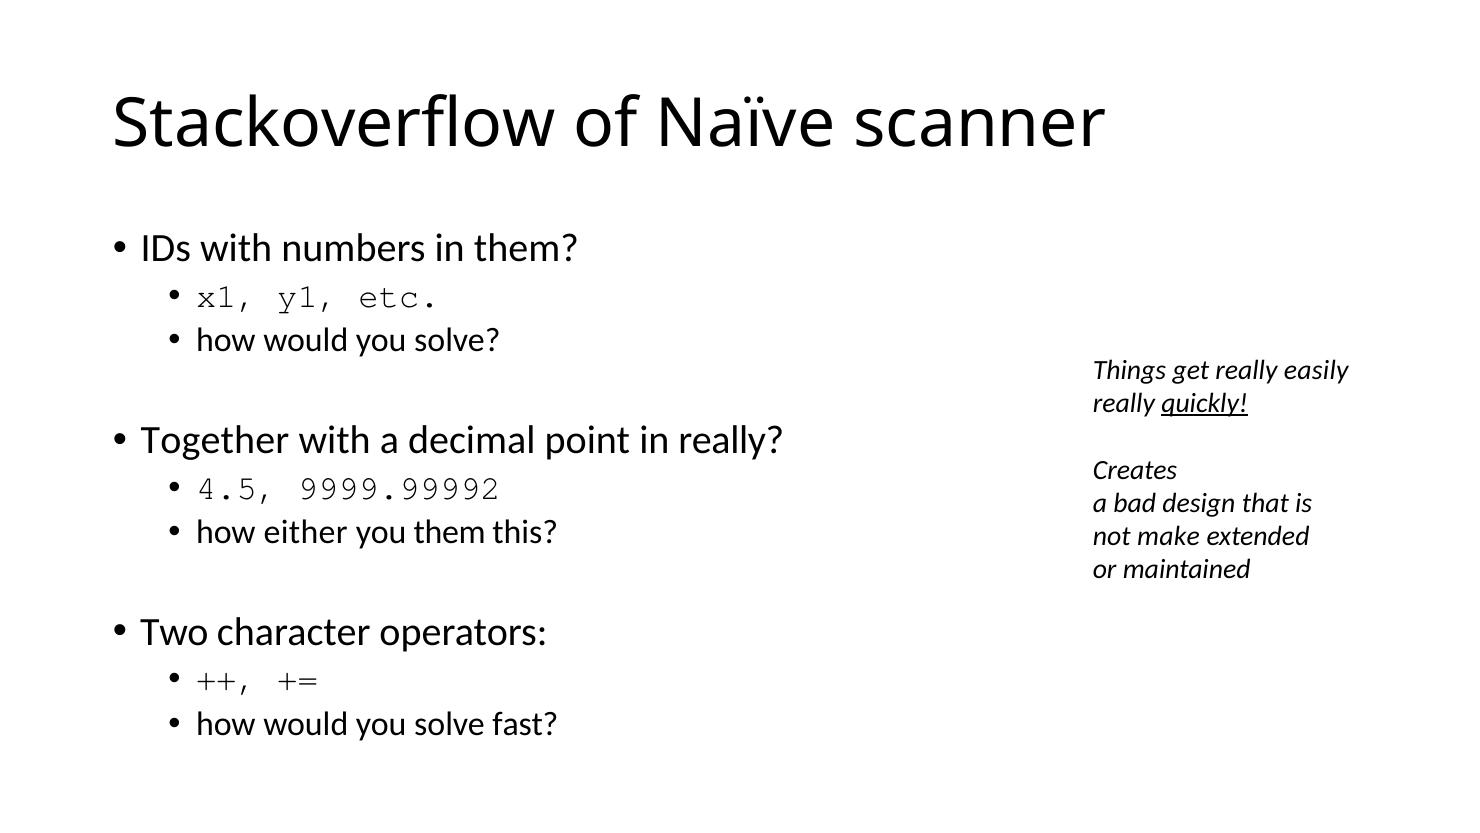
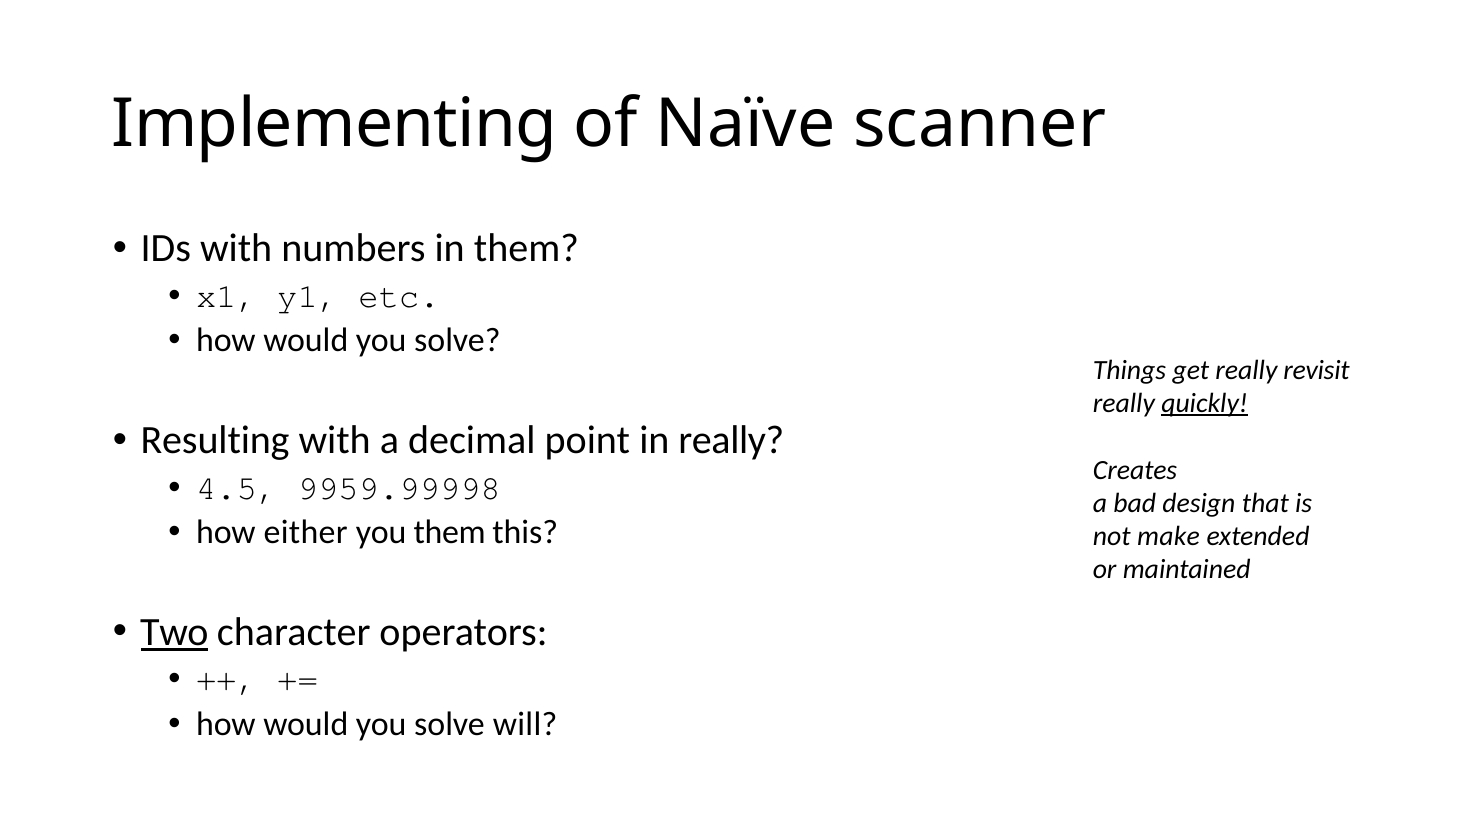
Stackoverflow: Stackoverflow -> Implementing (335, 124)
easily: easily -> revisit (1317, 370)
Together: Together -> Resulting (215, 440)
9999.99992: 9999.99992 -> 9959.99998 (399, 488)
Two underline: none -> present (174, 632)
fast: fast -> will (525, 724)
